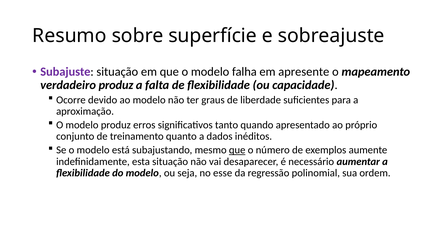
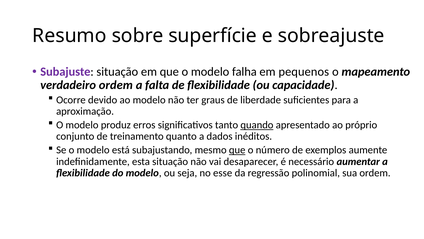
apresente: apresente -> pequenos (304, 72)
verdadeiro produz: produz -> ordem (116, 85)
quando underline: none -> present (257, 125)
